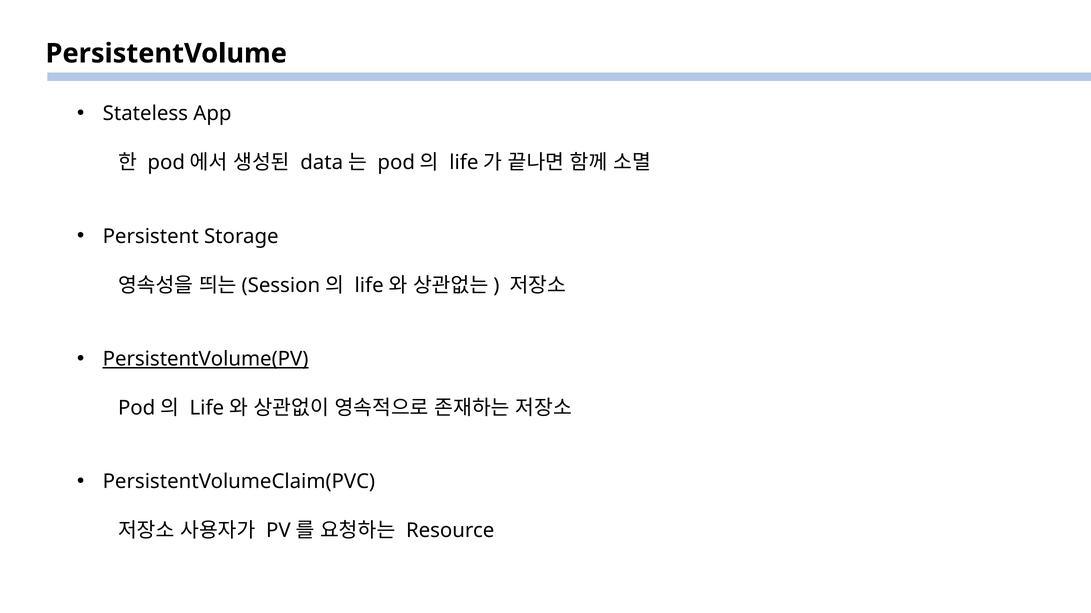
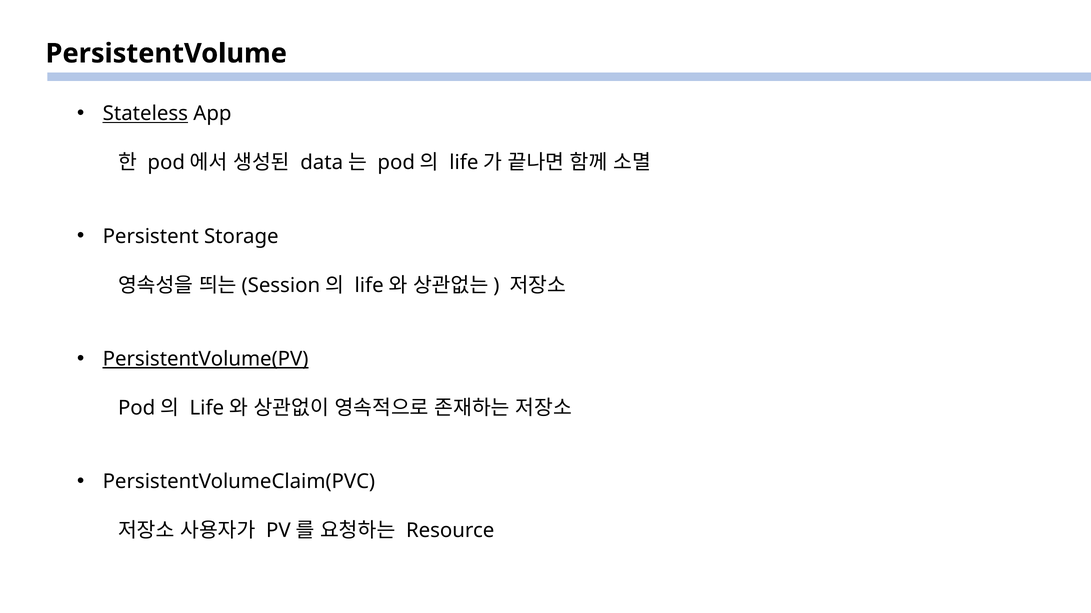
Stateless underline: none -> present (145, 114)
